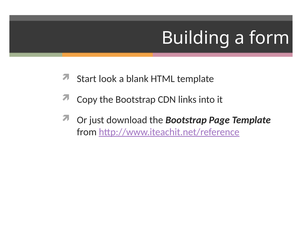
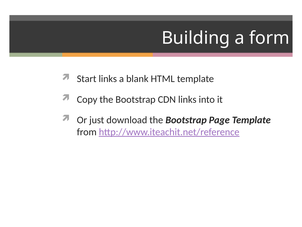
Start look: look -> links (108, 79)
